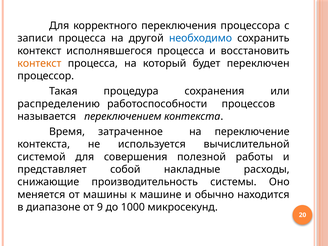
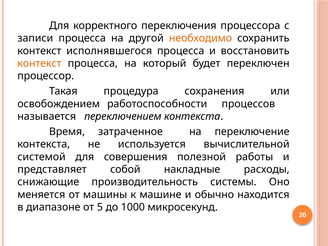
необходимо colour: blue -> orange (201, 38)
распределению: распределению -> освобождением (59, 104)
9: 9 -> 5 (100, 207)
